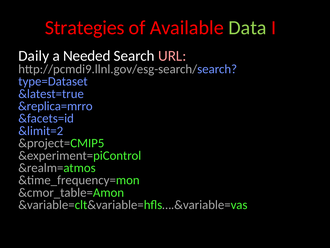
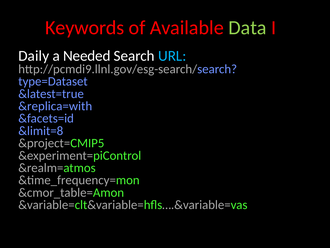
Strategies: Strategies -> Keywords (85, 28)
URL colour: pink -> light blue (172, 56)
&replica=mrro: &replica=mrro -> &replica=with (55, 106)
&limit=2: &limit=2 -> &limit=8 (41, 131)
